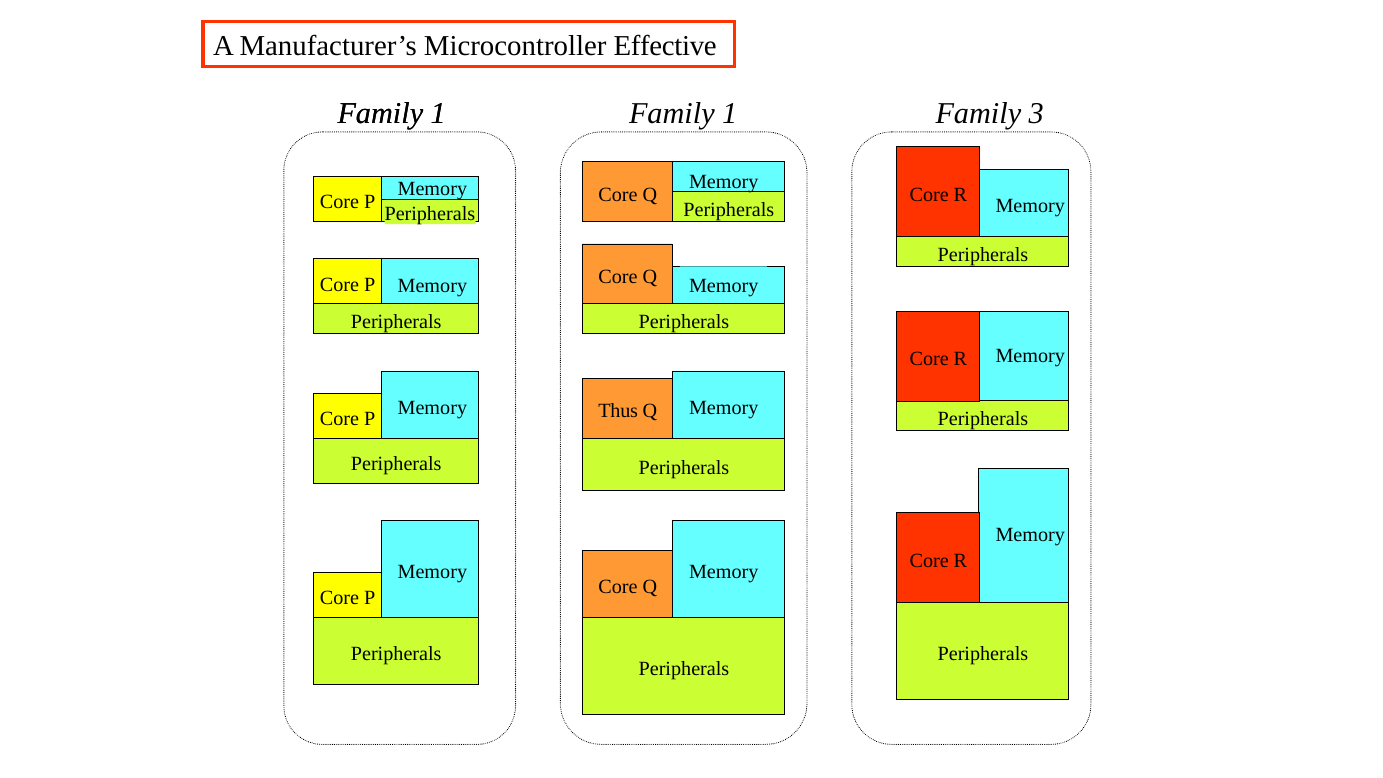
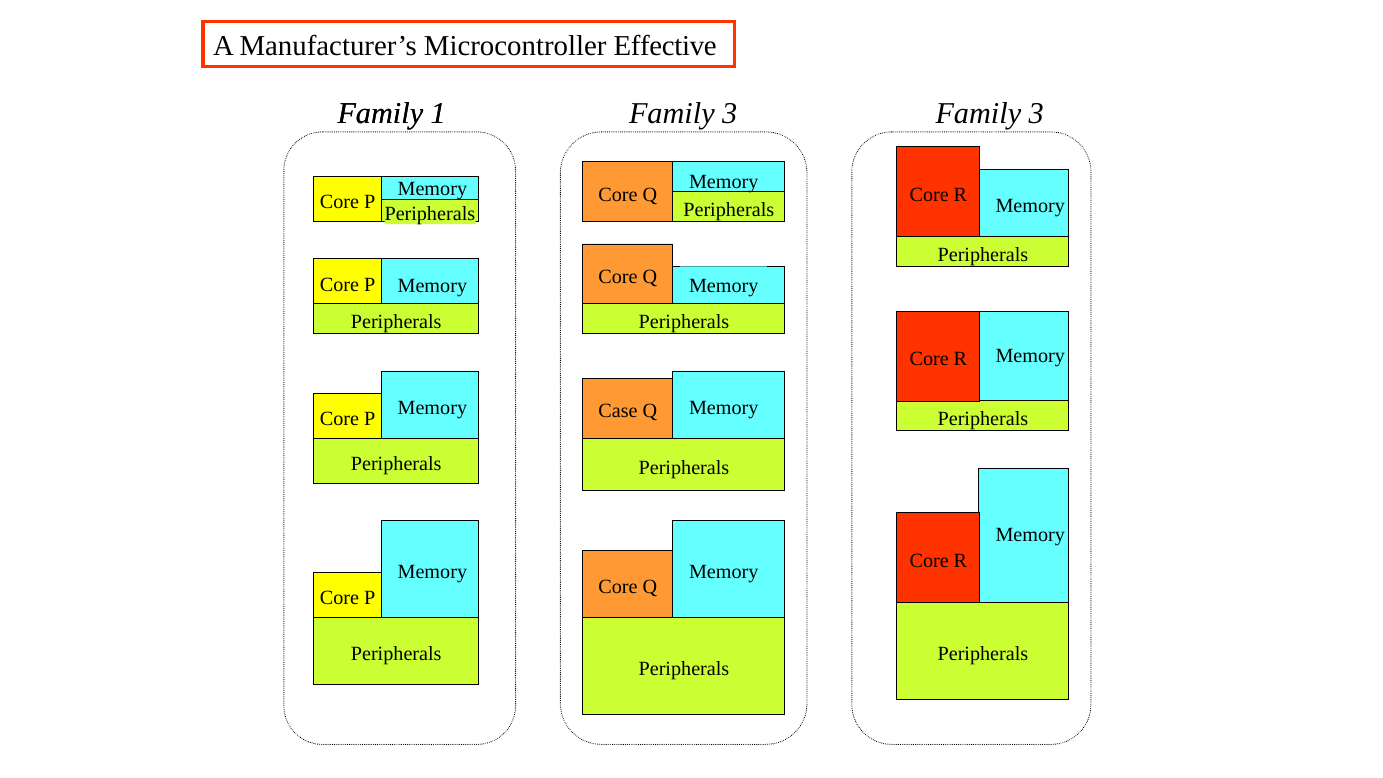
1: 1 -> 3 (730, 114)
Thus: Thus -> Case (618, 411)
